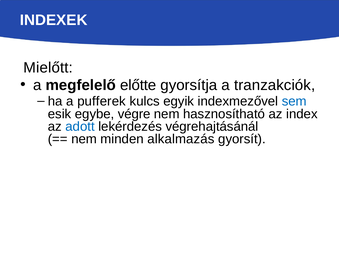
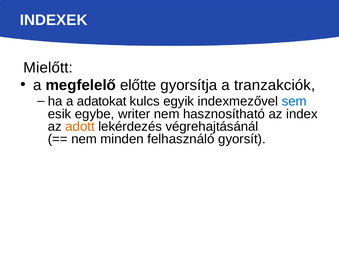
pufferek: pufferek -> adatokat (102, 101)
végre: végre -> writer (134, 114)
adott colour: blue -> orange (80, 127)
alkalmazás: alkalmazás -> felhasználó (181, 139)
